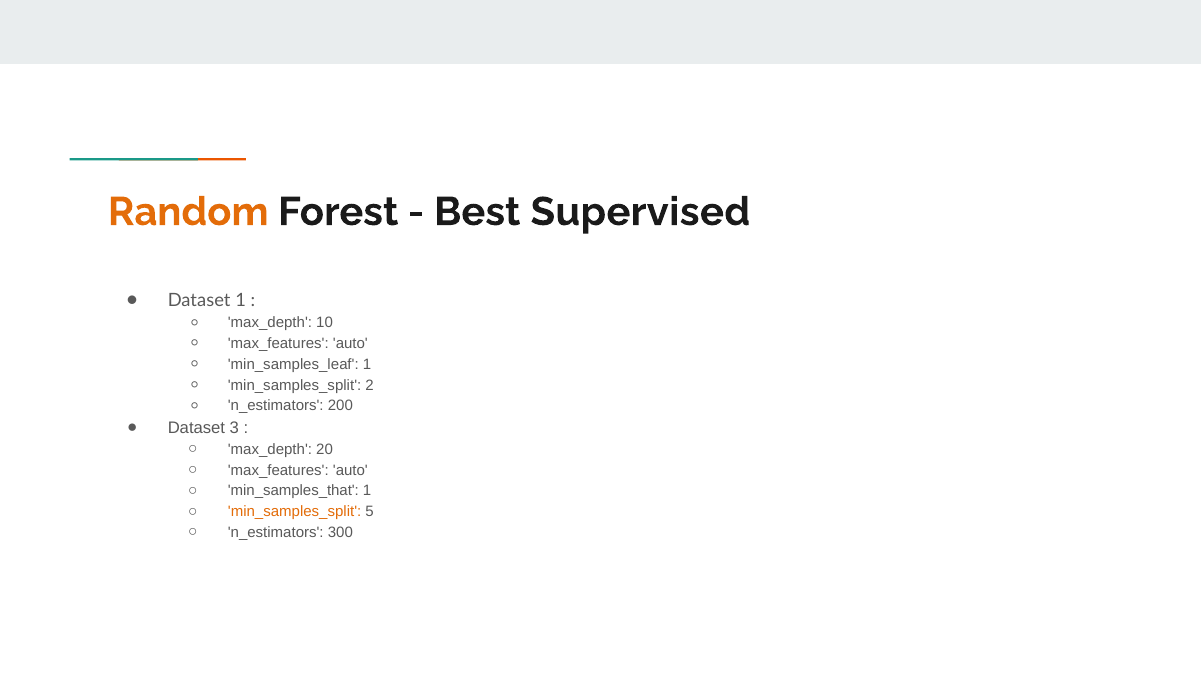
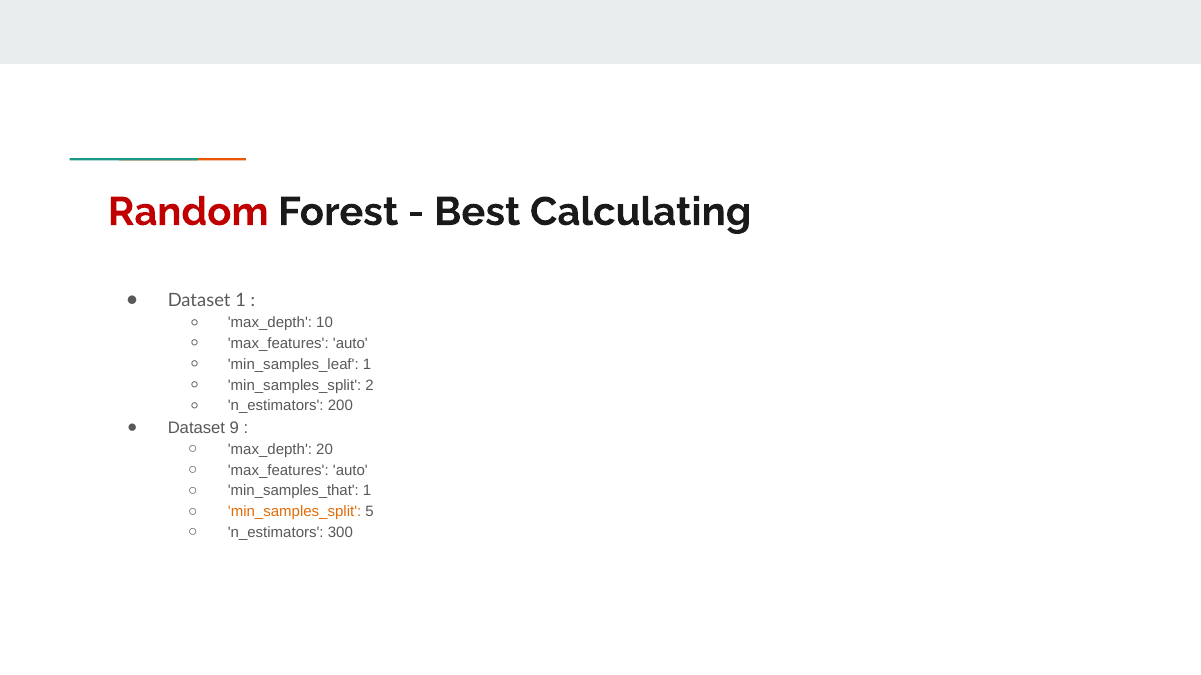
Random colour: orange -> red (188, 212)
Supervised: Supervised -> Calculating (641, 212)
3: 3 -> 9 (234, 428)
